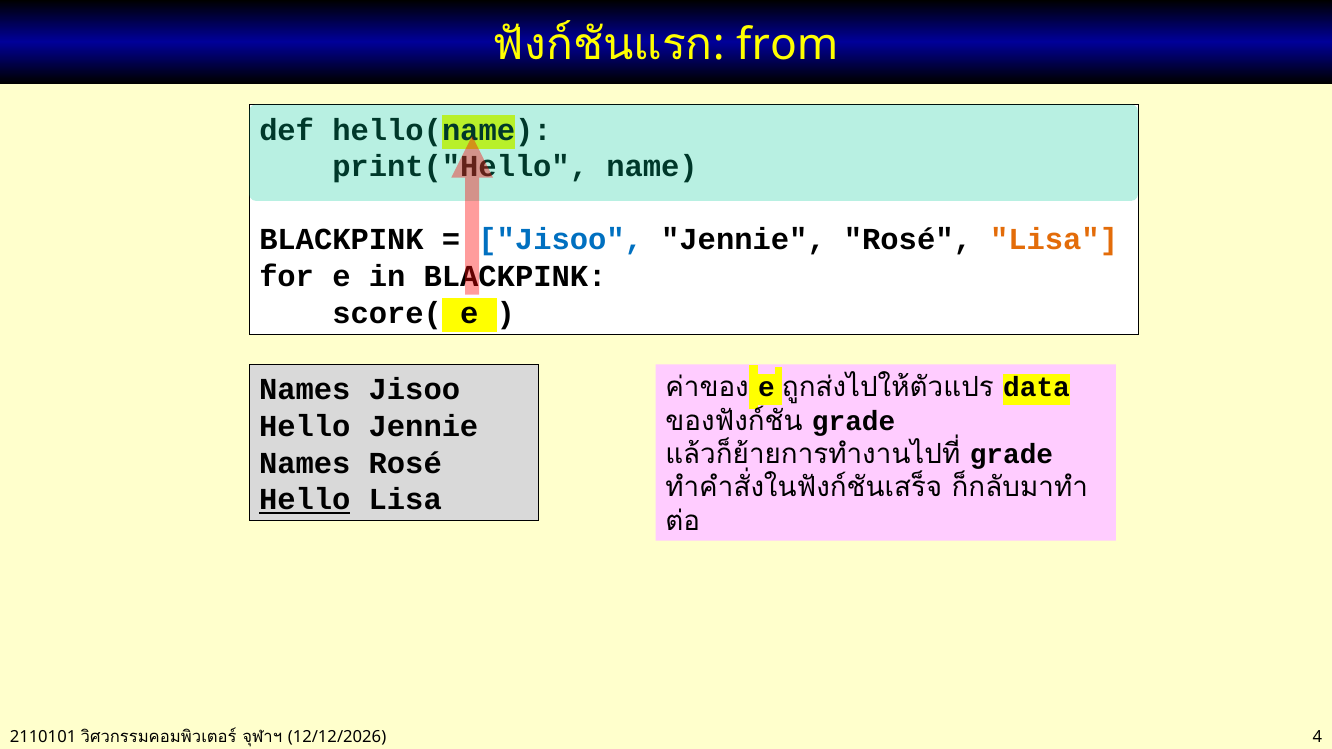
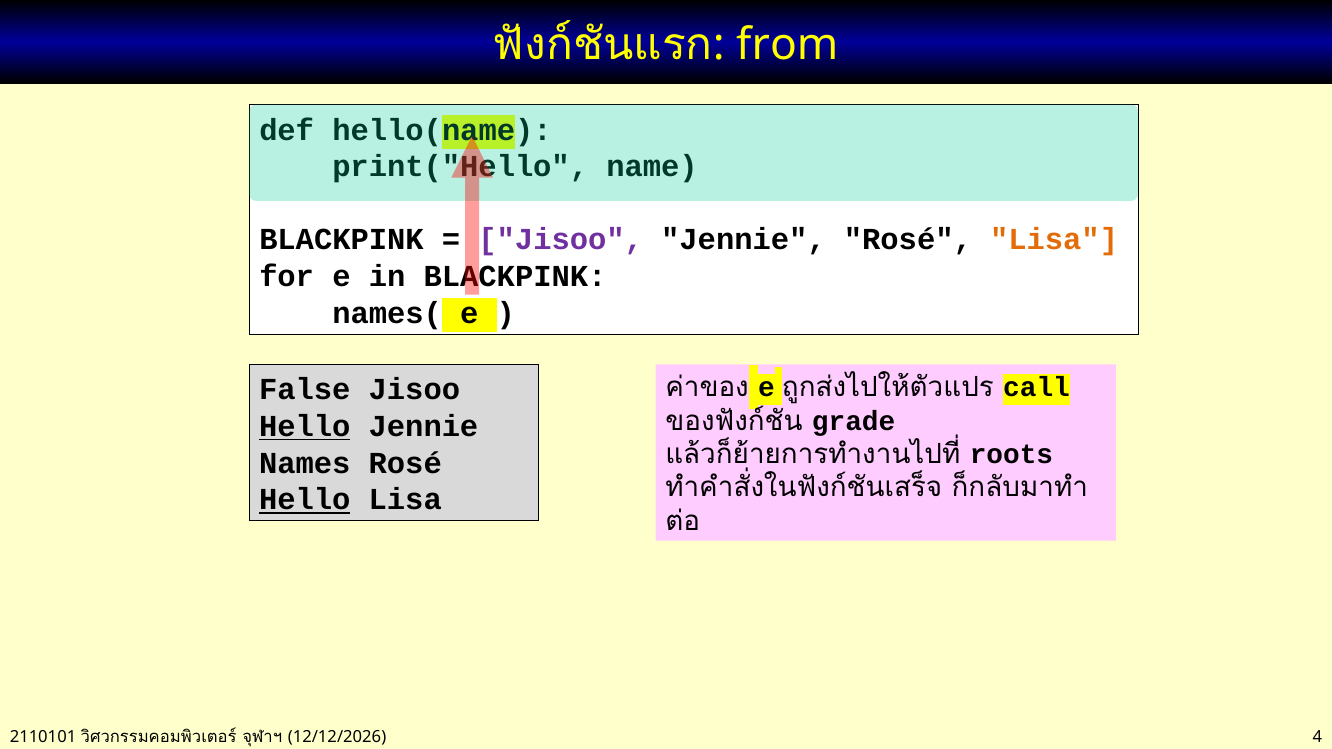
Jisoo colour: blue -> purple (561, 240)
score(: score( -> names( (387, 313)
Names: Names -> False (305, 390)
data: data -> call (1037, 388)
Hello underline: none -> present (305, 427)
grade: grade -> roots (1011, 455)
